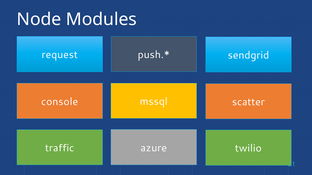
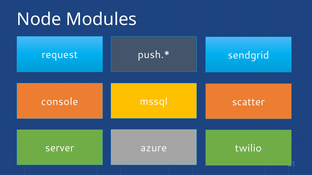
traffic: traffic -> server (60, 148)
